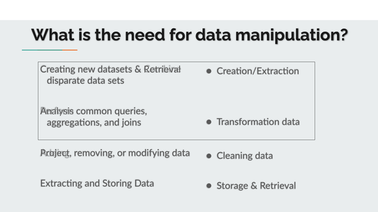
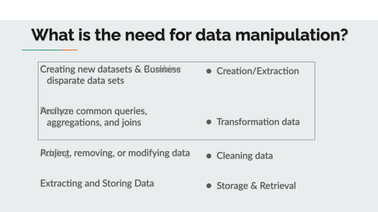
Retrieval: Retrieval -> Business (162, 70)
Analysis: Analysis -> Analyze (57, 112)
